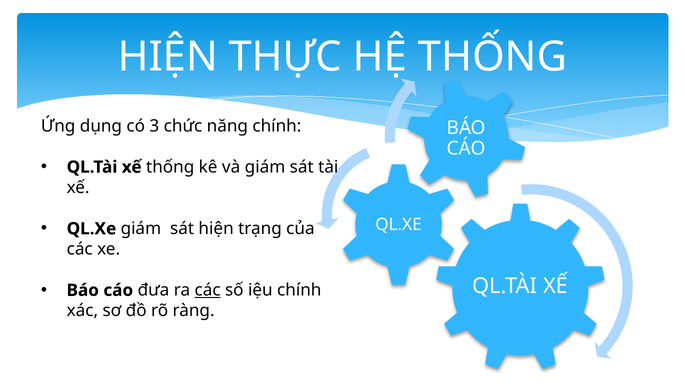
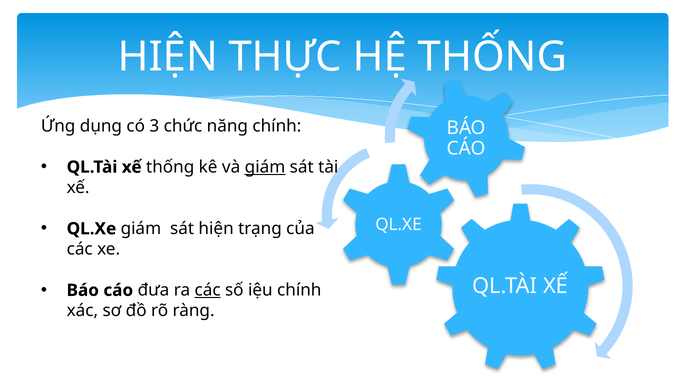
giám underline: none -> present (265, 167)
